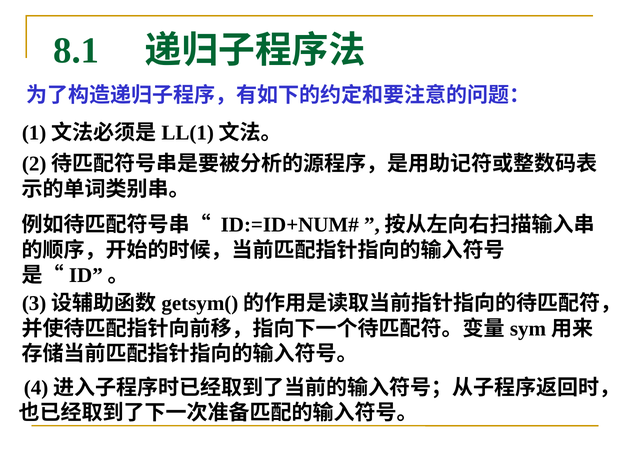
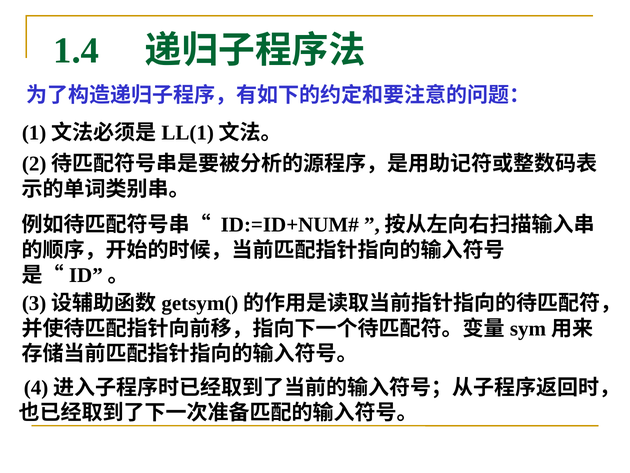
8.1: 8.1 -> 1.4 (76, 51)
